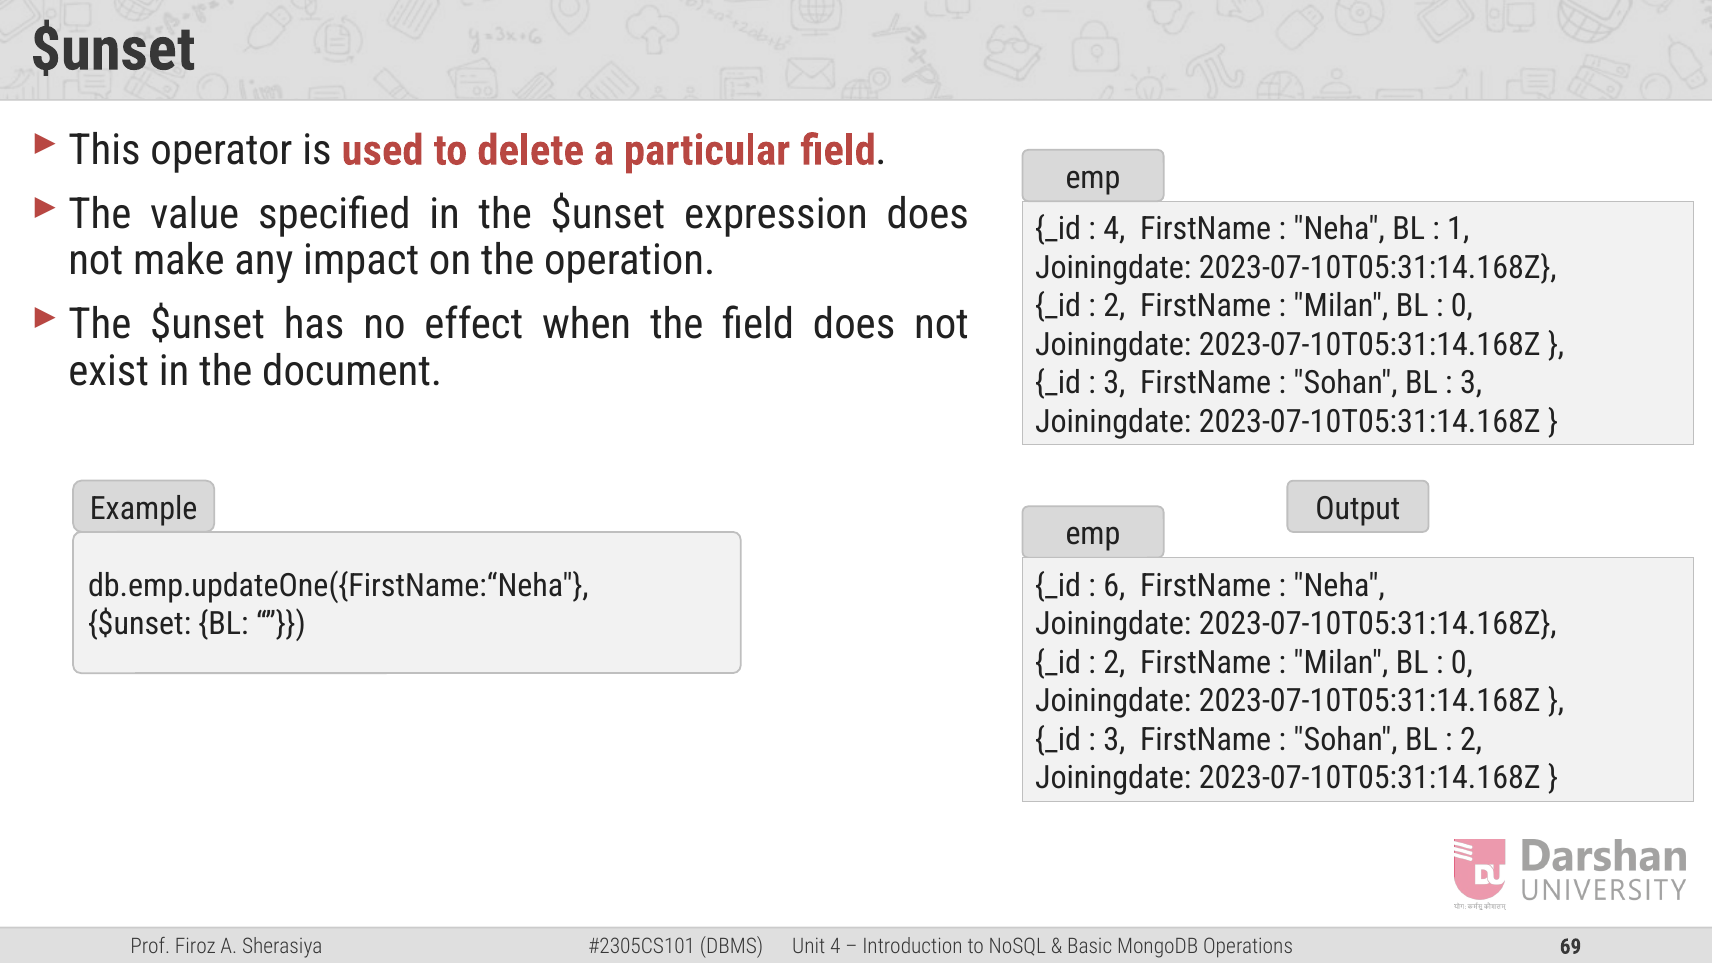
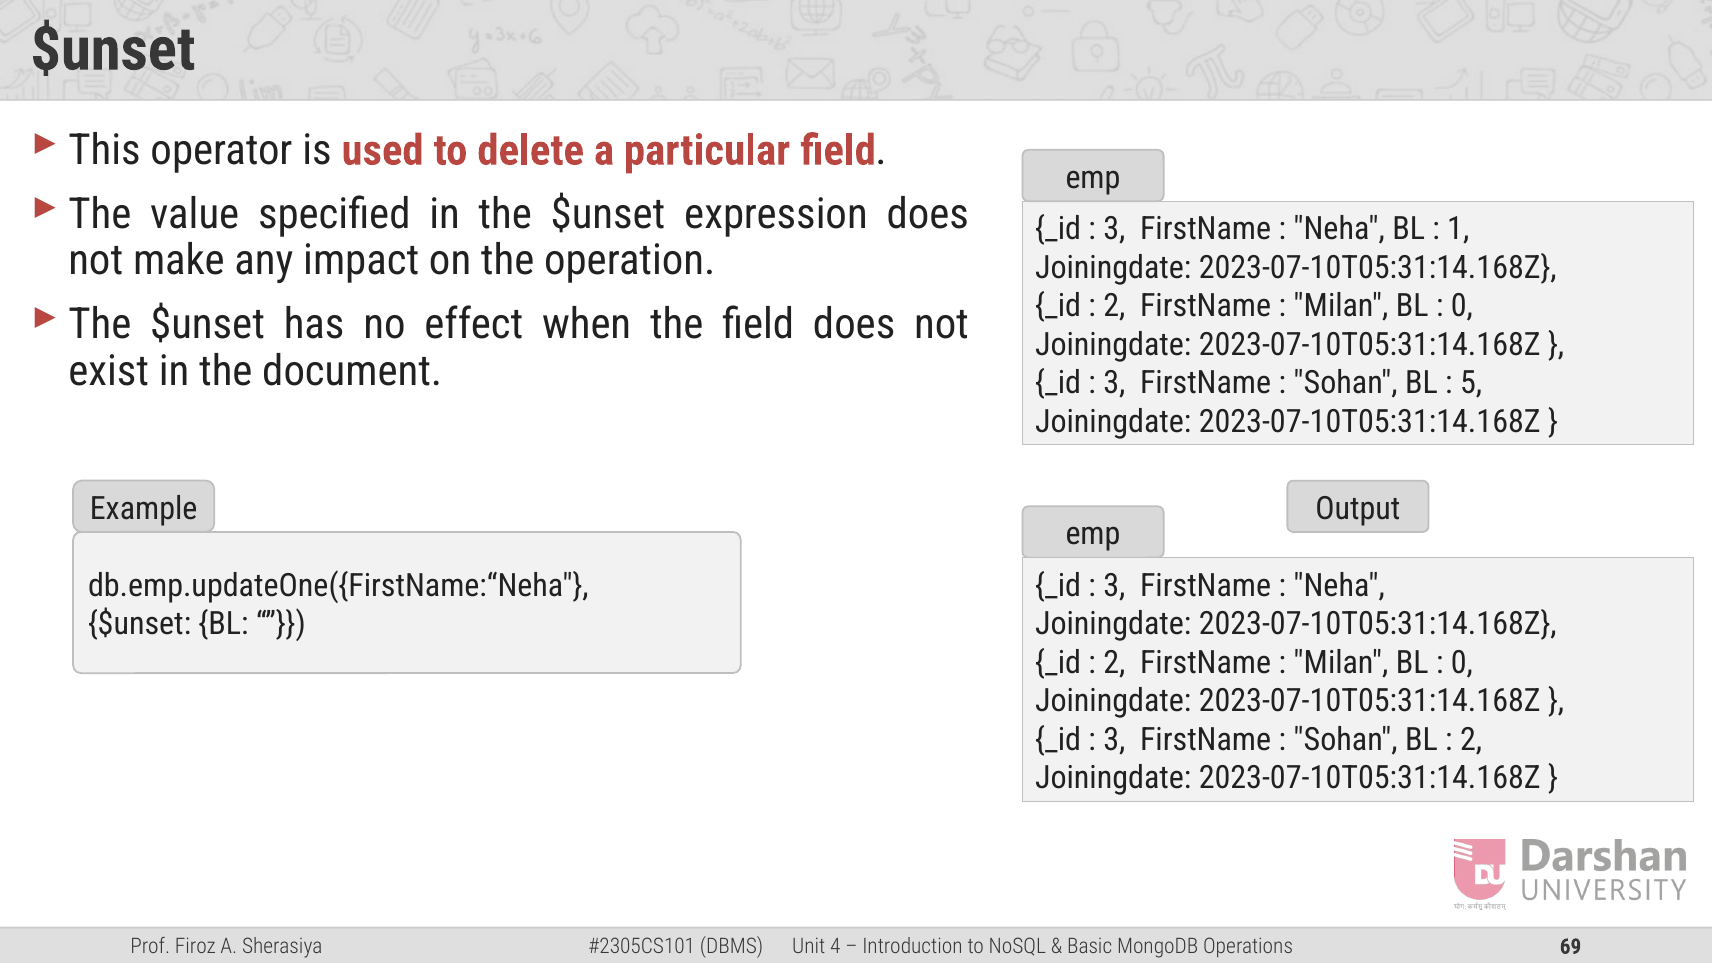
4: 4 -> 3 (1114, 229)
3: 3 -> 5 (1471, 383)
6: 6 -> 3 (1114, 586)
